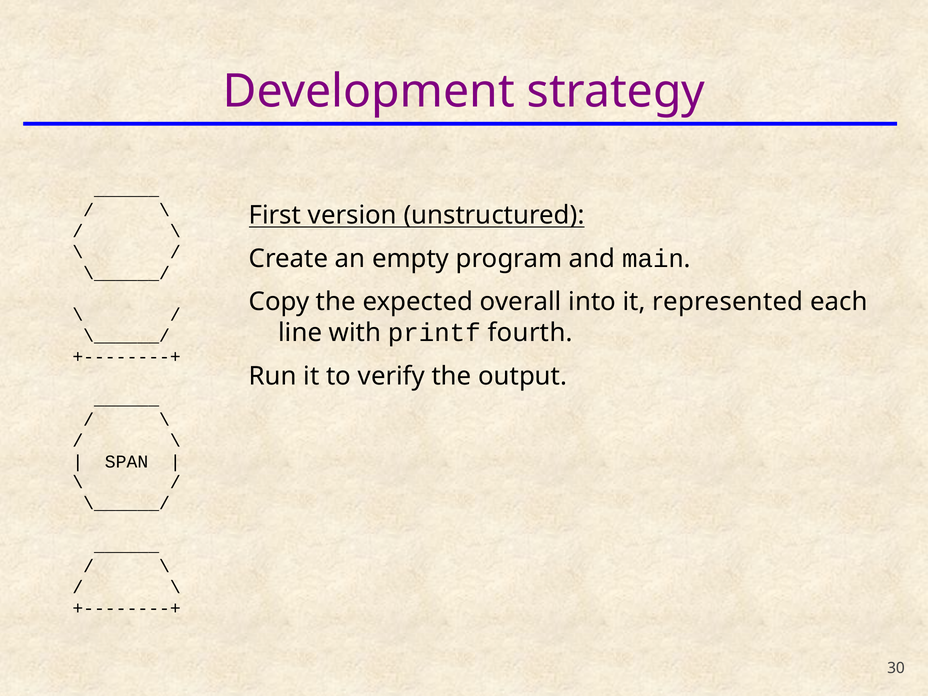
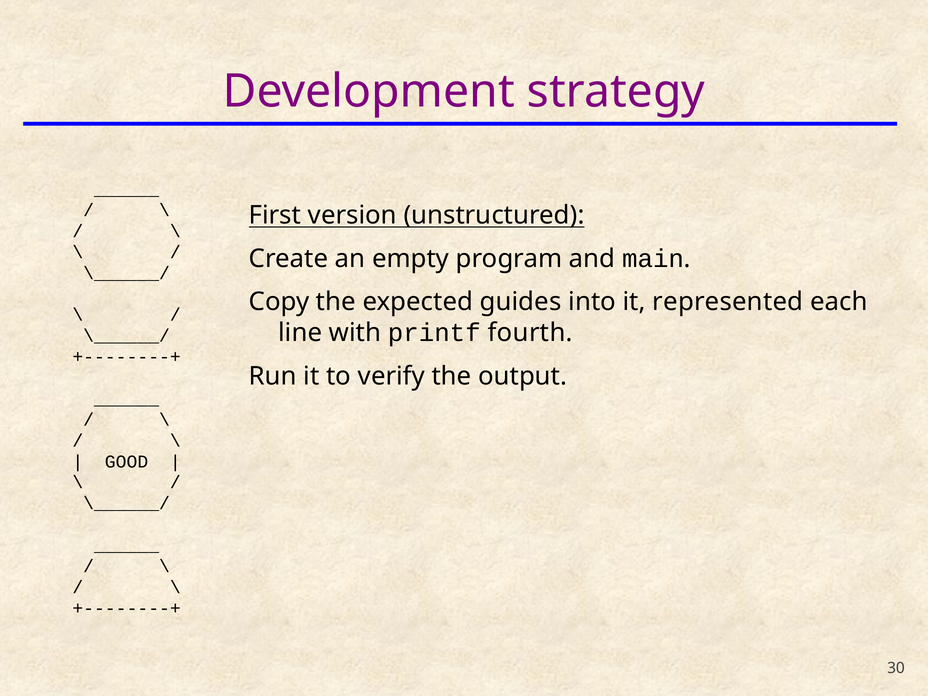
overall: overall -> guides (521, 302)
SPAN: SPAN -> GOOD (127, 462)
